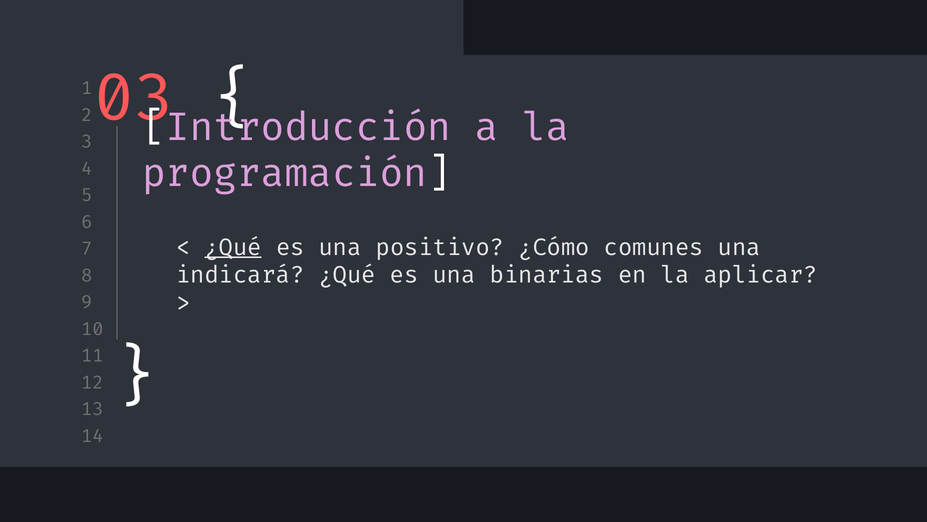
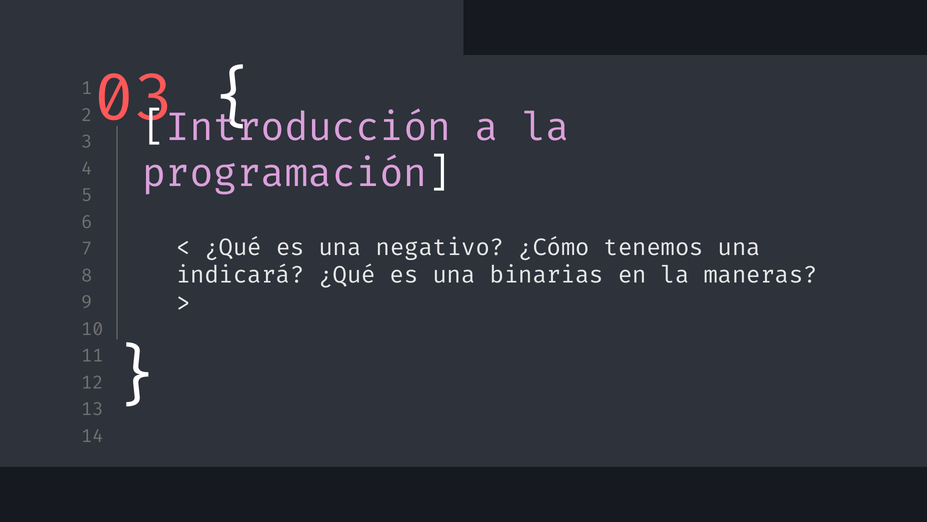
¿Qué underline: present -> none (233, 247)
positivo: positivo -> negativo (440, 247)
comunes: comunes -> tenemos (654, 247)
aplicar: aplicar -> maneras (761, 275)
